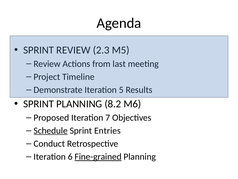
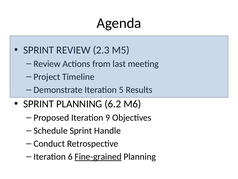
8.2: 8.2 -> 6.2 (113, 104)
7: 7 -> 9 (108, 117)
Schedule underline: present -> none (51, 130)
Entries: Entries -> Handle (108, 130)
